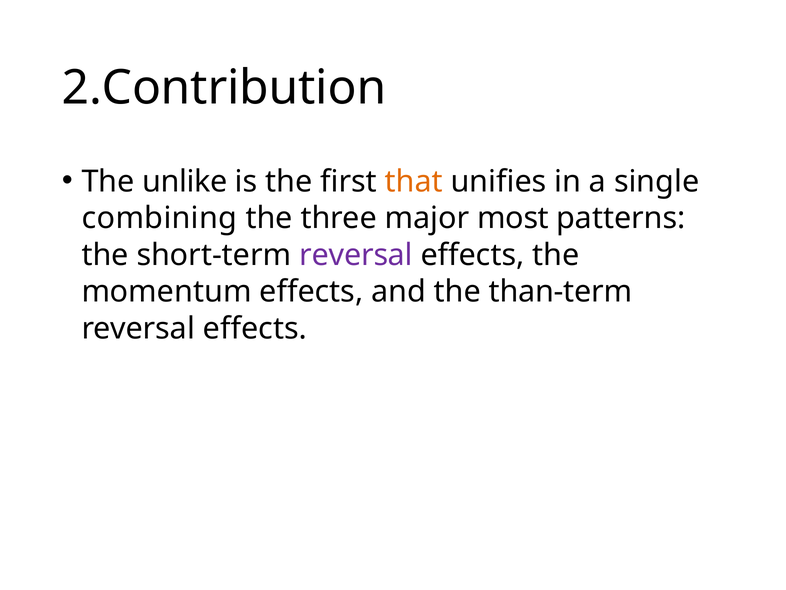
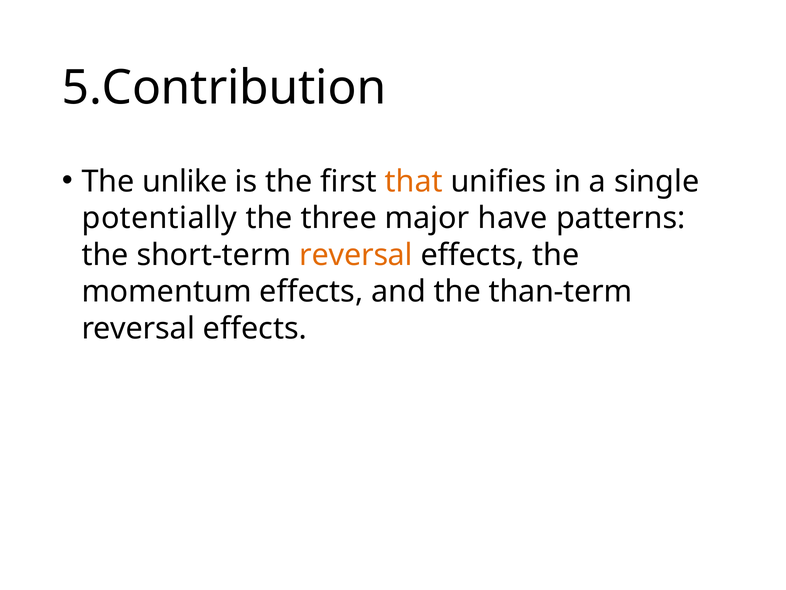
2.Contribution: 2.Contribution -> 5.Contribution (224, 88)
combining: combining -> potentially (159, 218)
most: most -> have (513, 218)
reversal colour: purple -> orange (356, 255)
